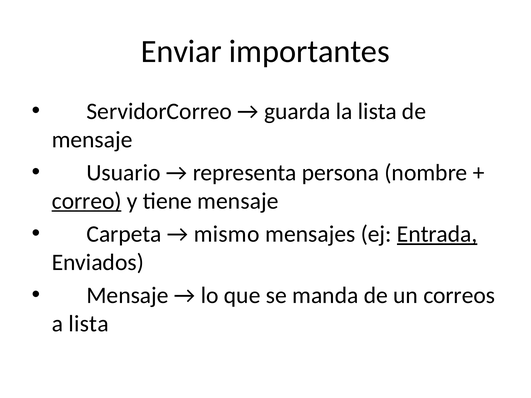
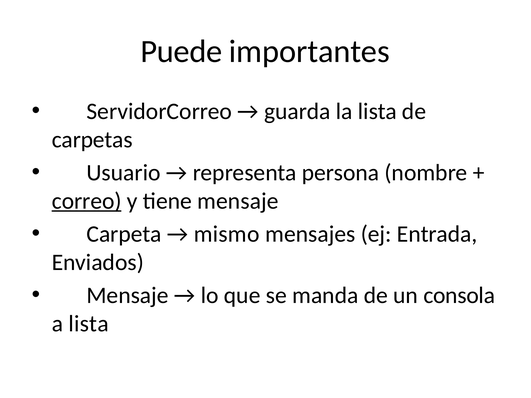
Enviar: Enviar -> Puede (181, 51)
mensaje: mensaje -> carpetas (92, 140)
Entrada underline: present -> none (437, 234)
correos: correos -> consola (459, 296)
